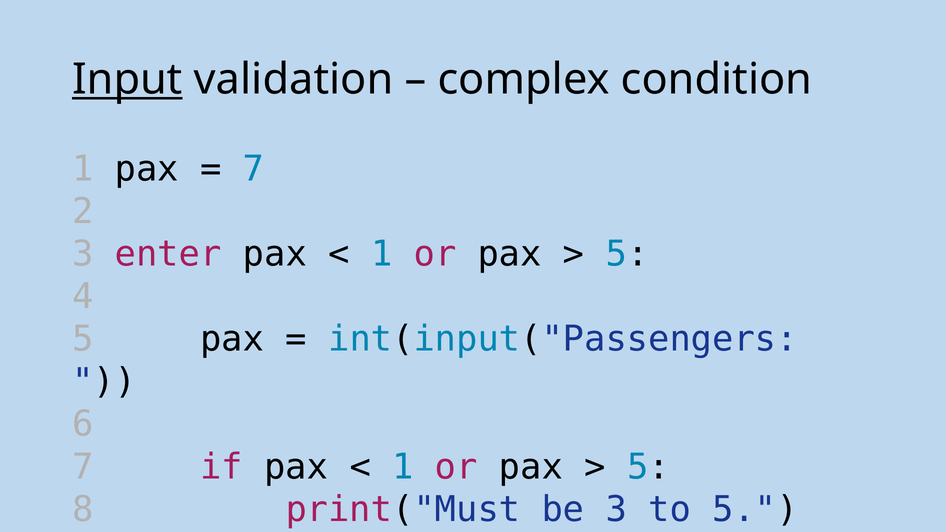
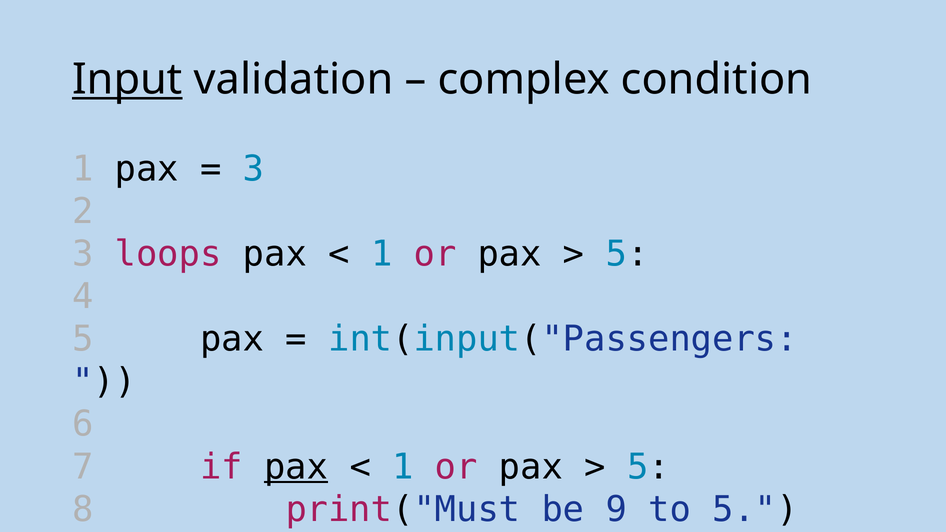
7: 7 -> 3 (254, 169)
enter: enter -> loops (168, 254)
pax underline: none -> present (296, 467)
be 3: 3 -> 9 (616, 510)
